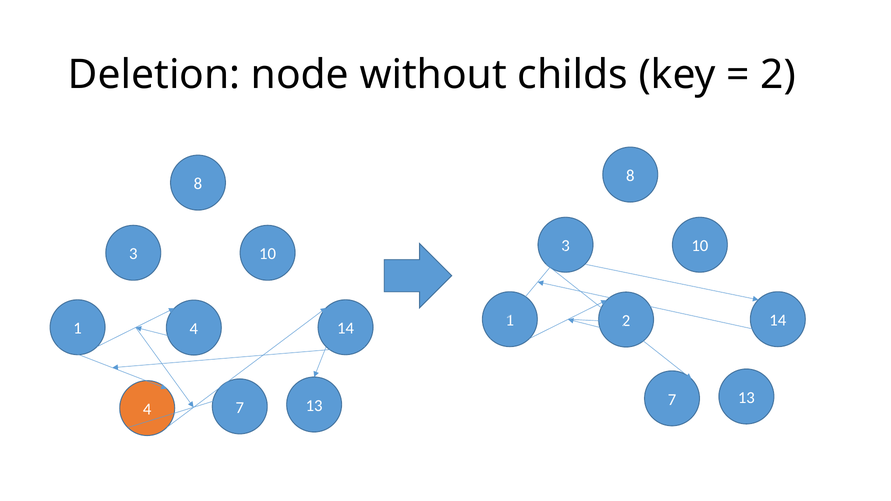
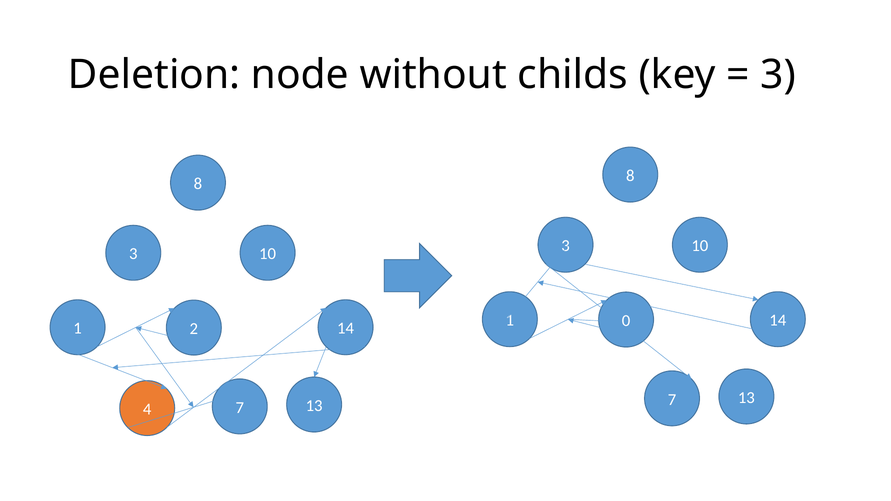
2: 2 -> 3 (778, 75)
1 2: 2 -> 0 (626, 321)
1 4: 4 -> 2 (194, 329)
